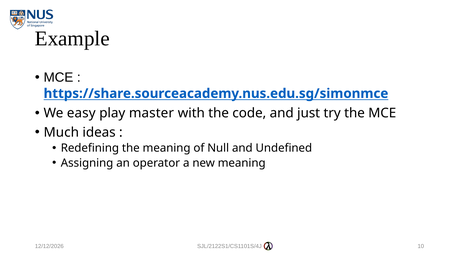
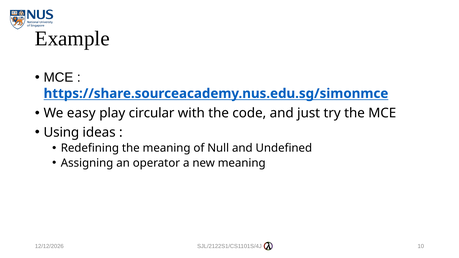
master: master -> circular (152, 113)
Much: Much -> Using (61, 132)
